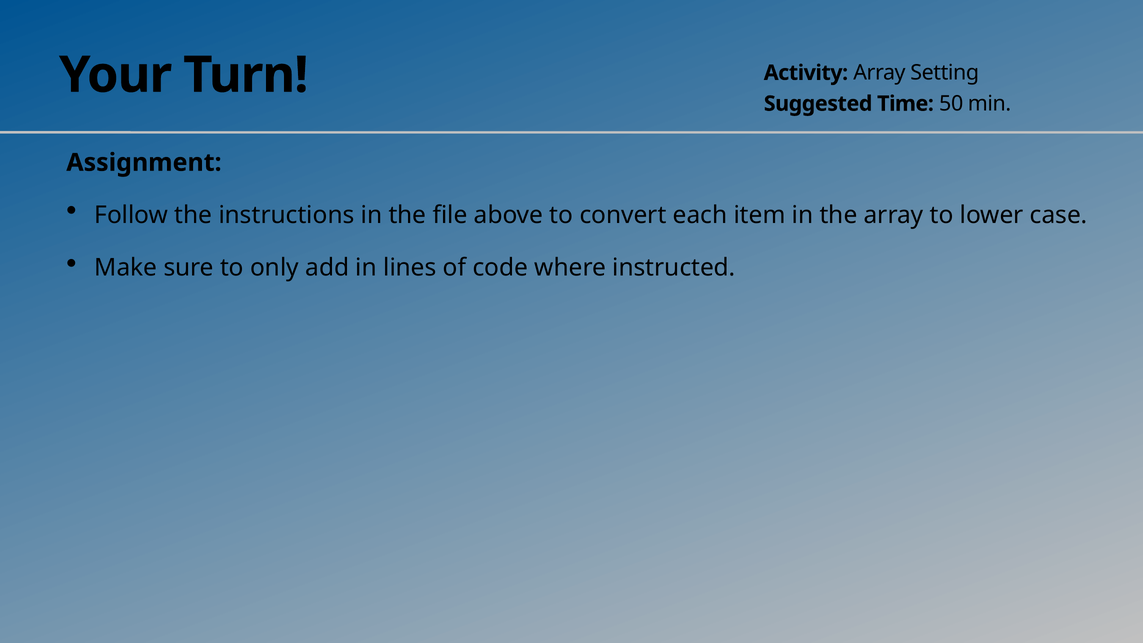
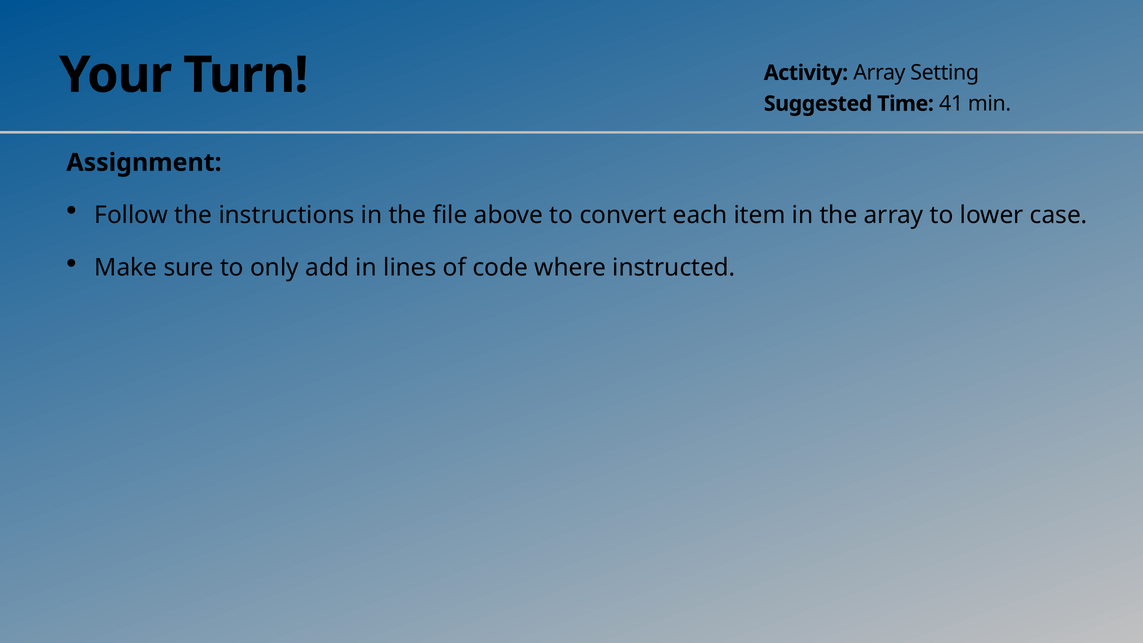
50: 50 -> 41 (951, 104)
